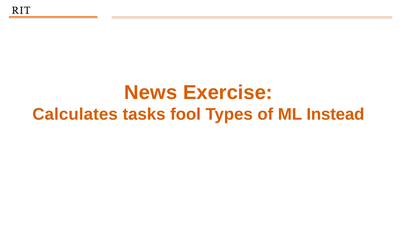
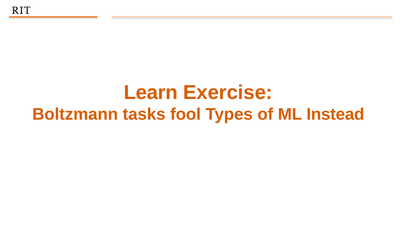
News: News -> Learn (151, 93)
Calculates: Calculates -> Boltzmann (75, 115)
